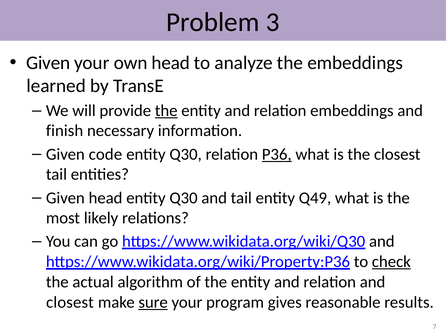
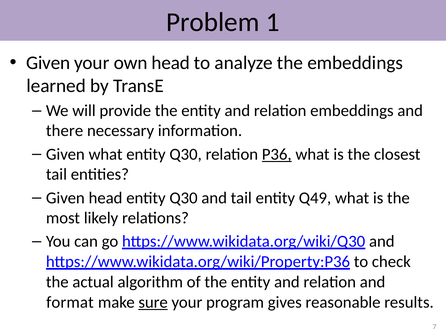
3: 3 -> 1 (273, 22)
the underline: present -> none (166, 111)
finish: finish -> there (65, 131)
Given code: code -> what (106, 155)
check underline: present -> none (391, 262)
closest: closest -> format (70, 303)
